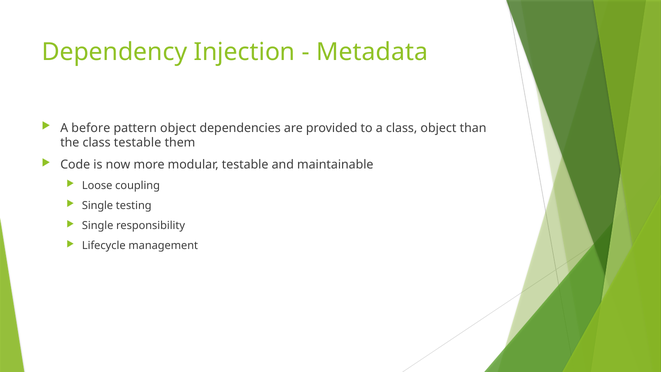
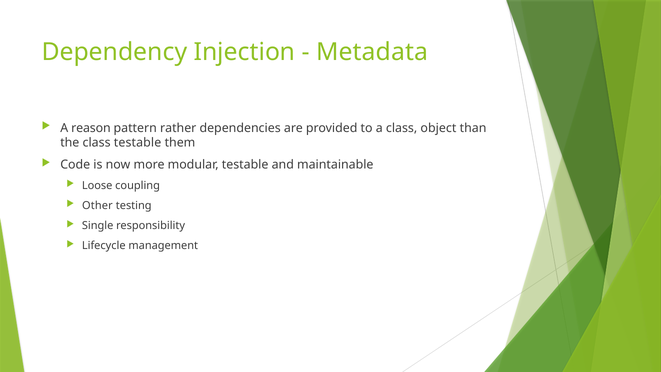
before: before -> reason (91, 128)
pattern object: object -> rather (178, 128)
Single: Single -> Other (97, 205)
